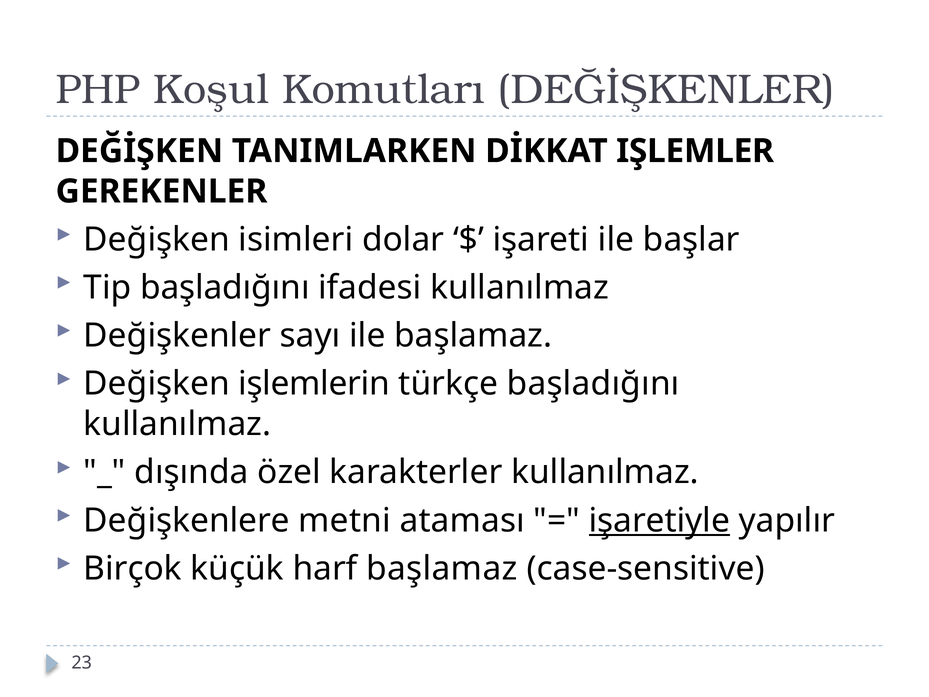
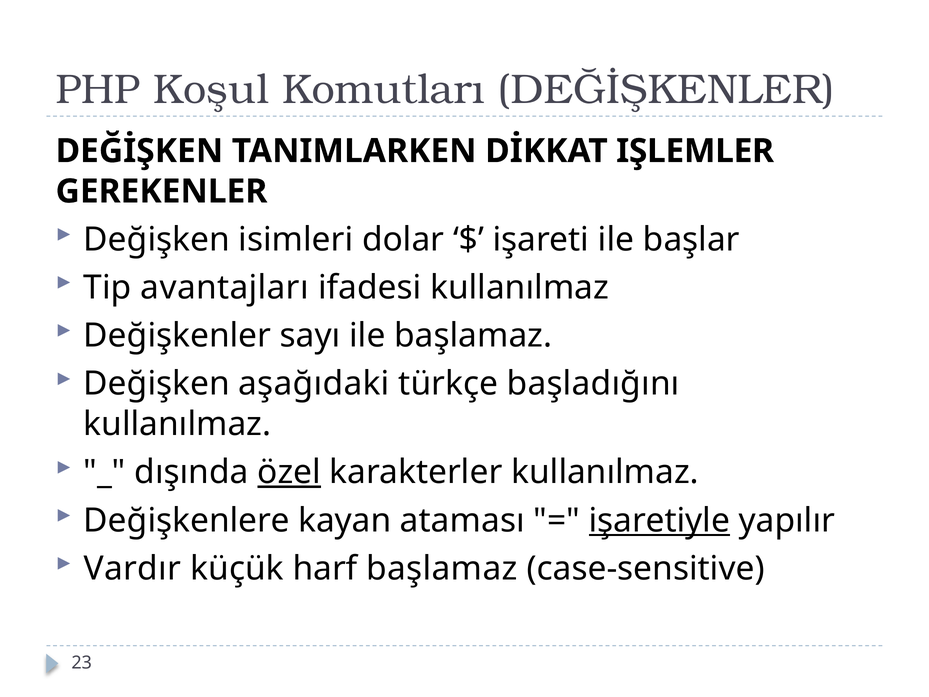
Tip başladığını: başladığını -> avantajları (225, 288)
işlemlerin: işlemlerin -> aşağıdaki (314, 384)
özel underline: none -> present (289, 472)
metni: metni -> kayan (345, 520)
Birçok: Birçok -> Vardır (132, 568)
